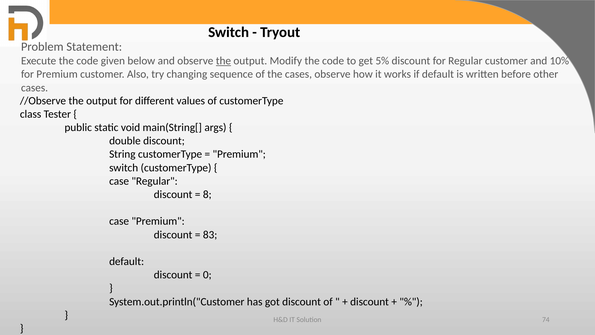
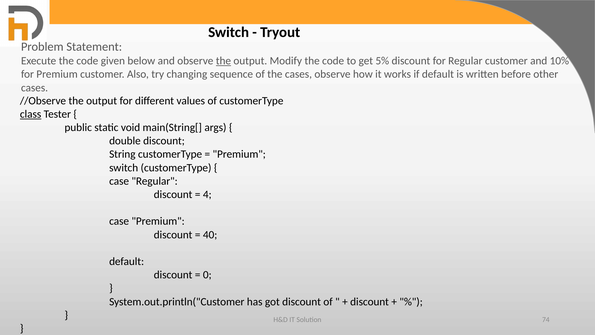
class underline: none -> present (31, 114)
8: 8 -> 4 (207, 194)
83: 83 -> 40 (210, 234)
